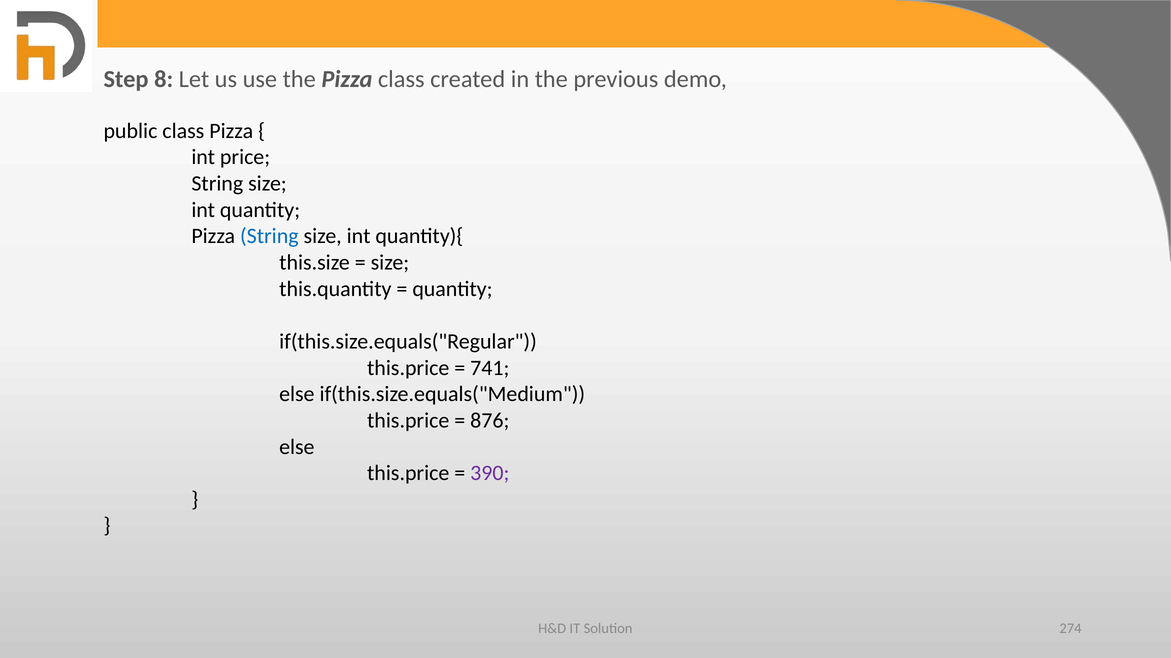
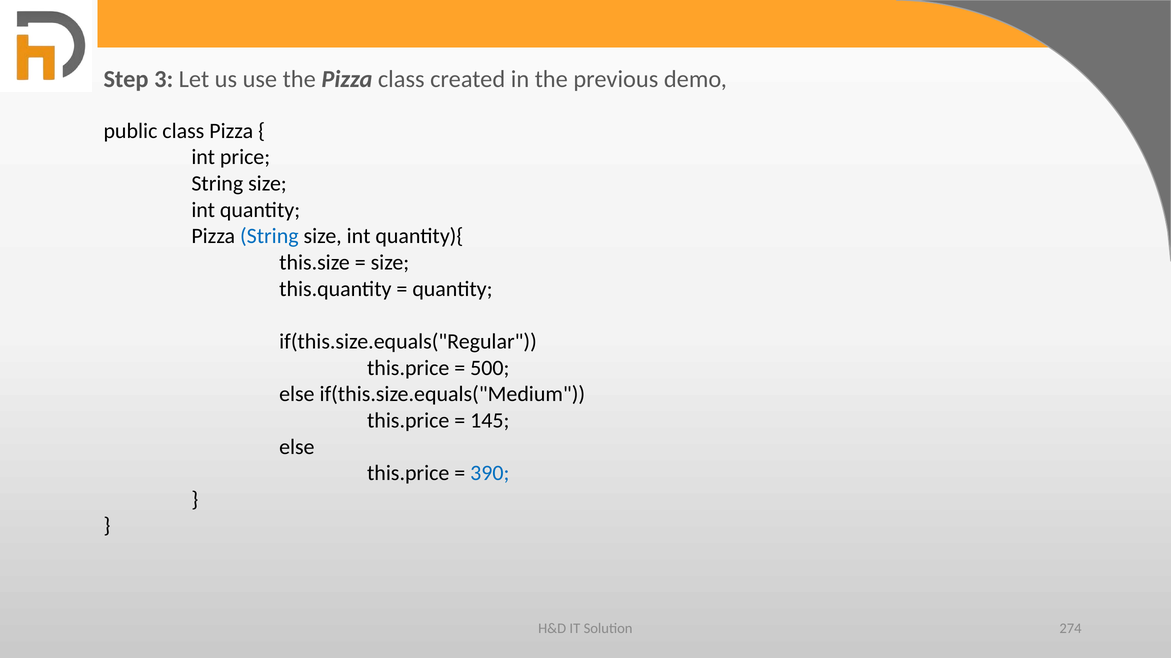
8: 8 -> 3 (164, 79)
741: 741 -> 500 (490, 368)
876: 876 -> 145 (490, 421)
390 colour: purple -> blue (490, 474)
